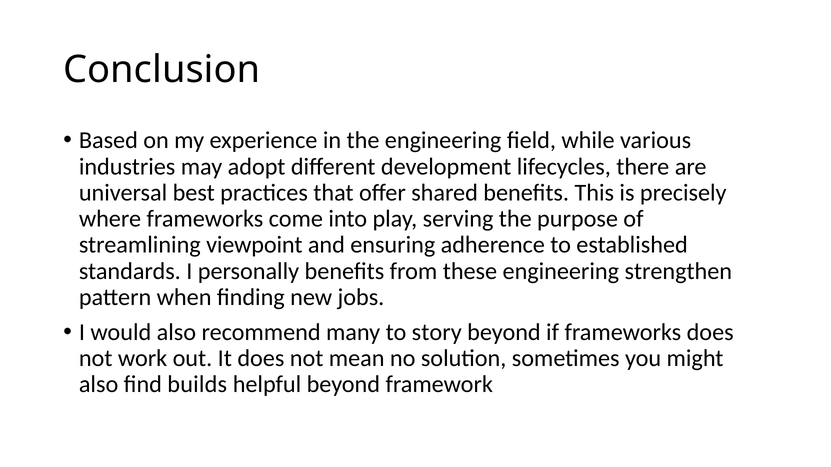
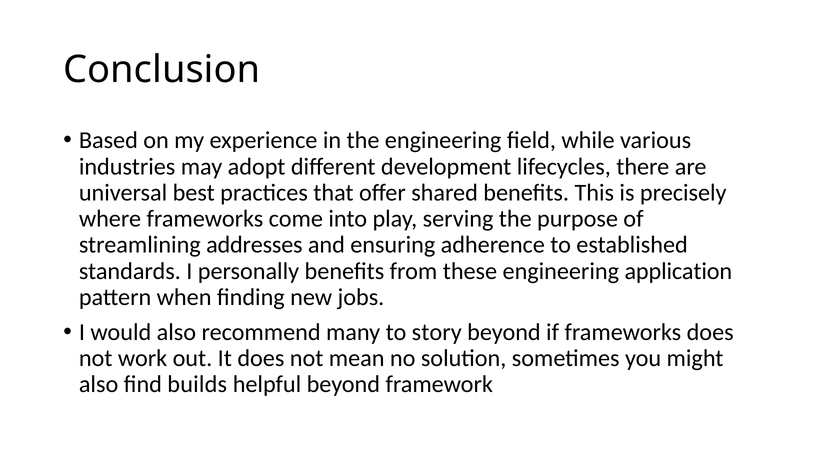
viewpoint: viewpoint -> addresses (254, 245)
strengthen: strengthen -> application (678, 271)
